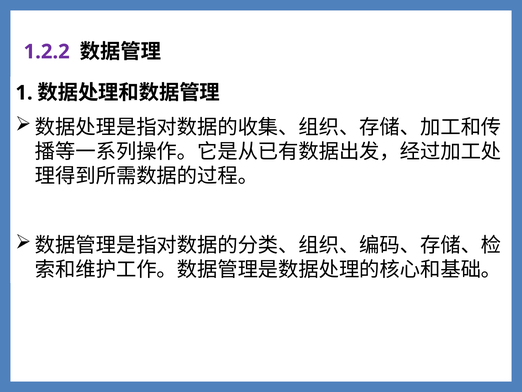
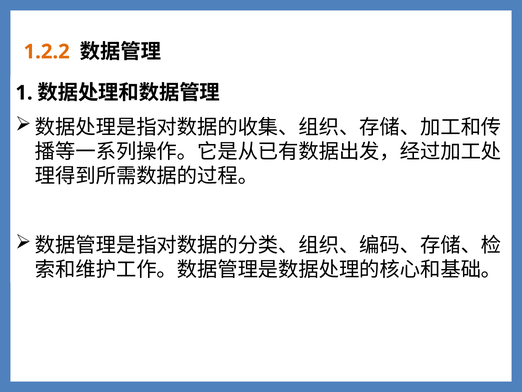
1.2.2 colour: purple -> orange (47, 52)
